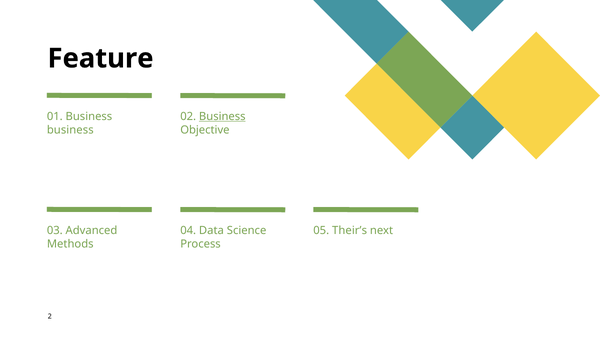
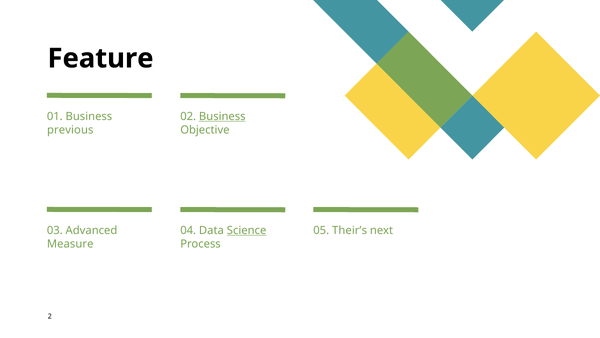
business: business -> previous (70, 130)
Science underline: none -> present (247, 230)
Methods: Methods -> Measure (70, 244)
